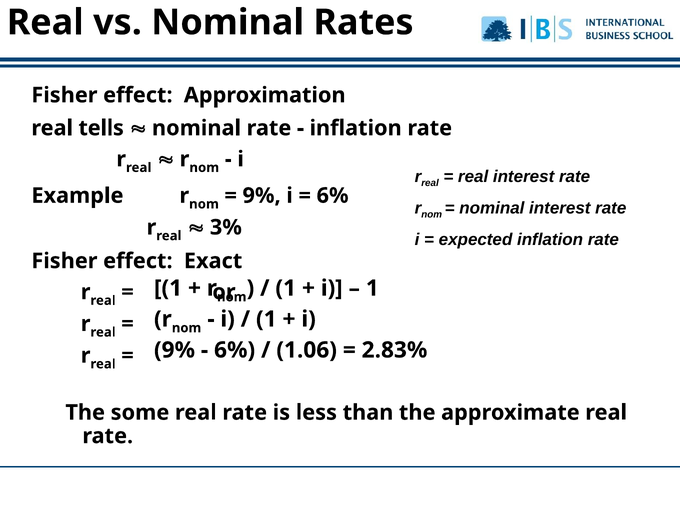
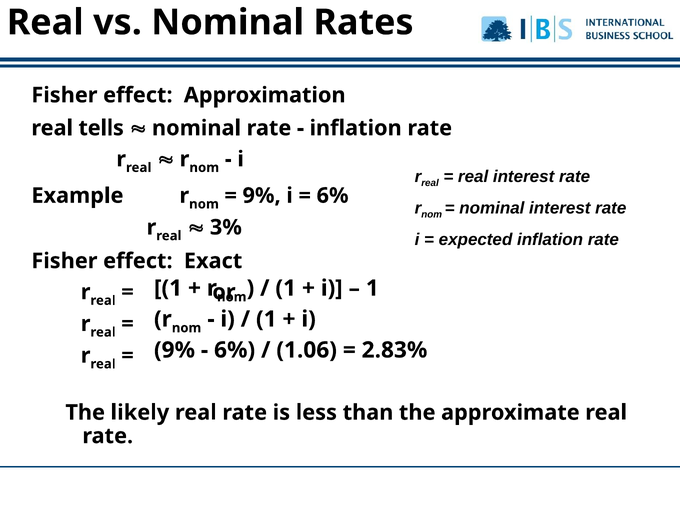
some: some -> likely (140, 413)
